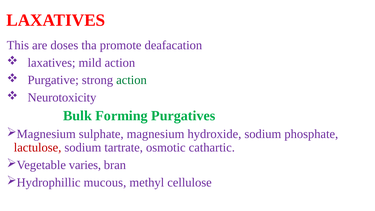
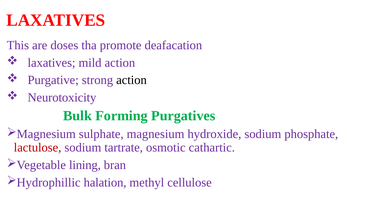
action colour: green -> black (131, 80)
varies: varies -> lining (85, 165)
mucous: mucous -> halation (105, 182)
